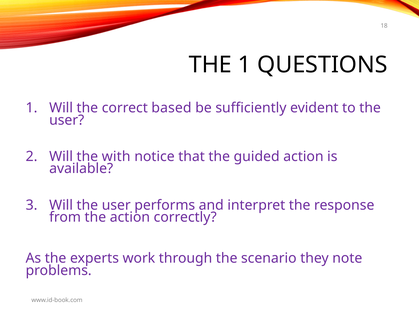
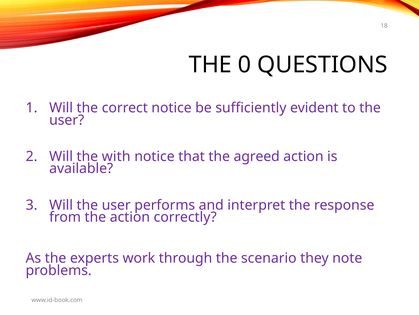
THE 1: 1 -> 0 (245, 64)
correct based: based -> notice (172, 108)
guided: guided -> agreed (257, 156)
